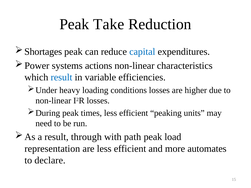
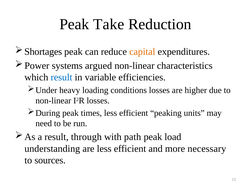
capital colour: blue -> orange (142, 52)
actions: actions -> argued (99, 66)
representation: representation -> understanding (52, 149)
automates: automates -> necessary (207, 149)
declare: declare -> sources (50, 161)
